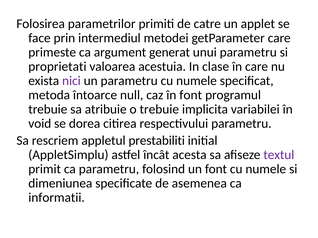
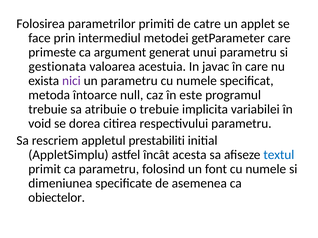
proprietati: proprietati -> gestionata (57, 67)
clase: clase -> javac (216, 67)
în font: font -> este (191, 95)
textul colour: purple -> blue (279, 155)
informatii: informatii -> obiectelor (57, 198)
